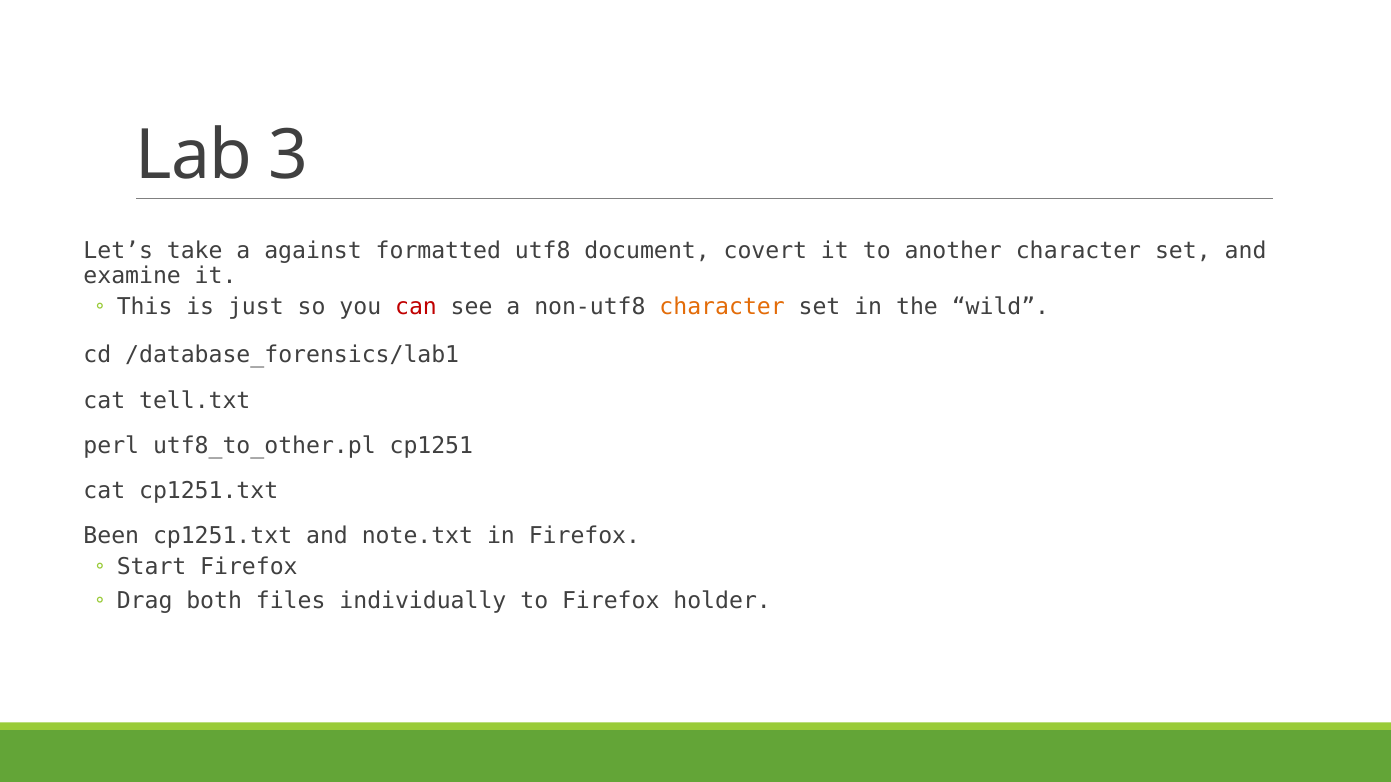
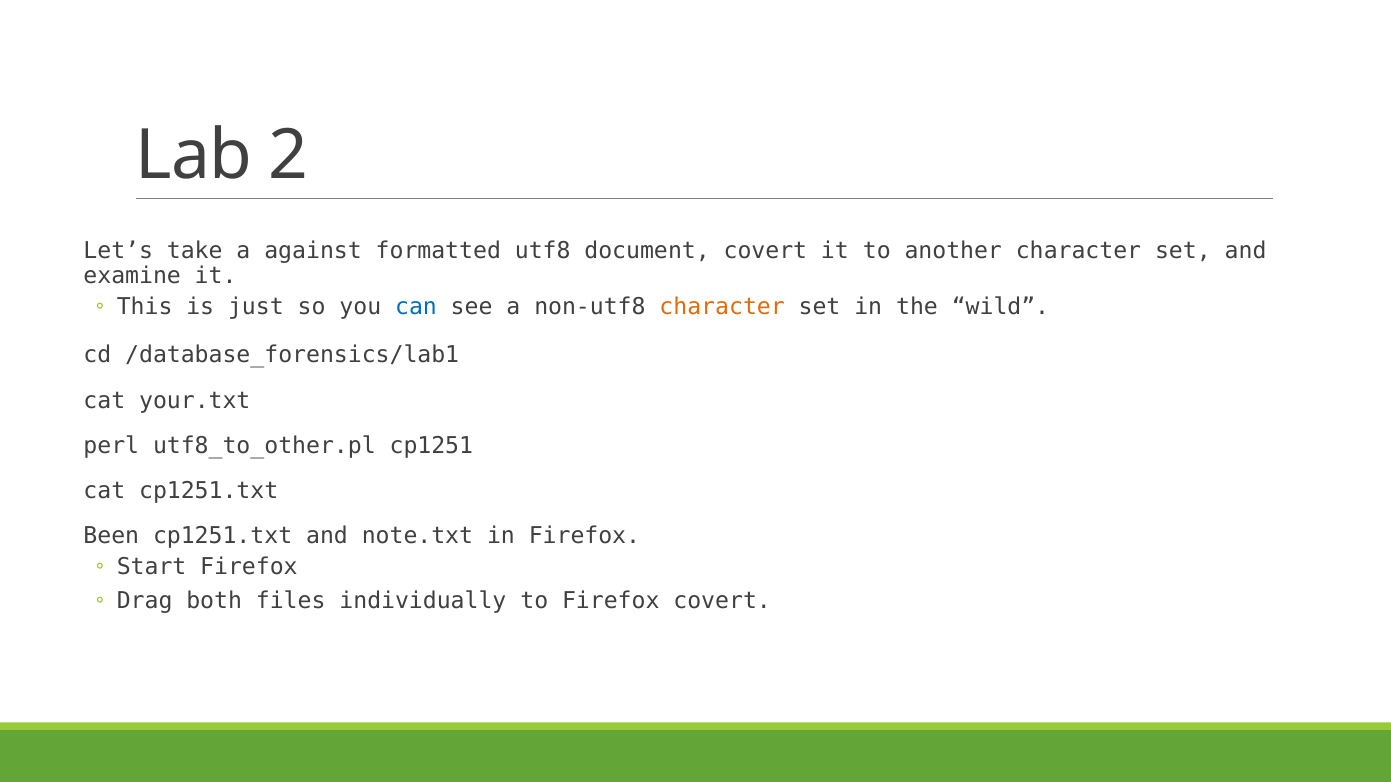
3: 3 -> 2 (289, 156)
can colour: red -> blue (416, 307)
tell.txt: tell.txt -> your.txt (195, 401)
Firefox holder: holder -> covert (722, 601)
